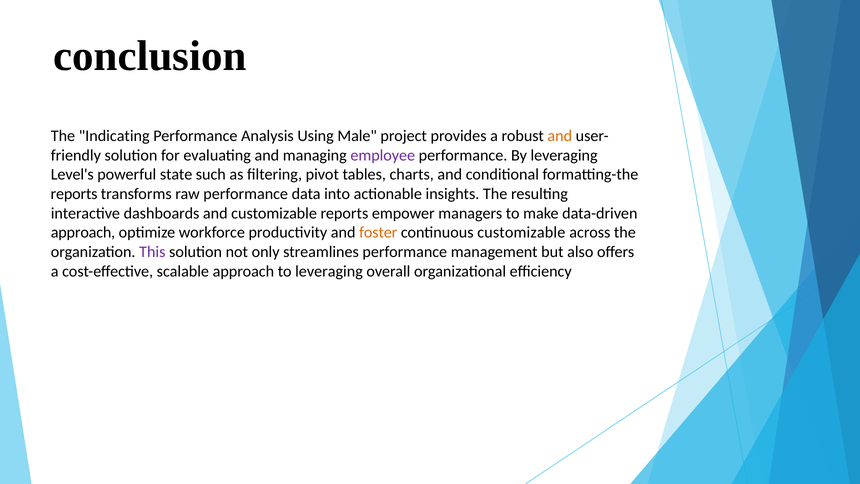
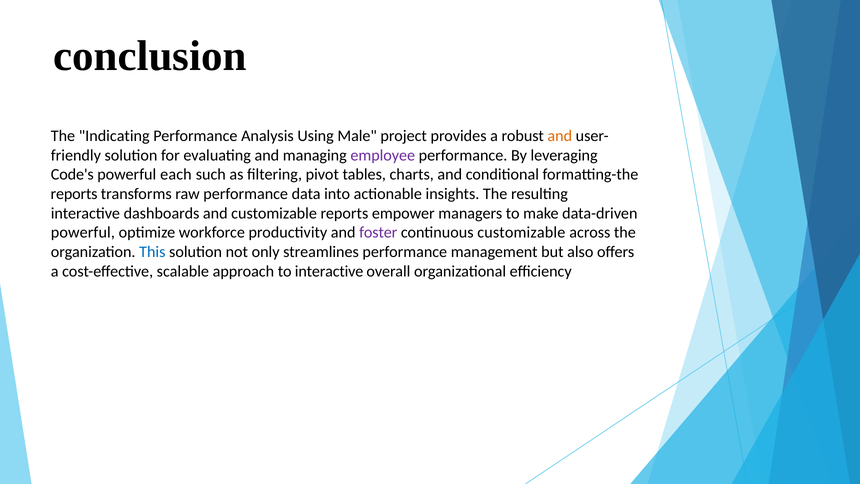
Level's: Level's -> Code's (72, 174)
state: state -> each (176, 174)
approach: approach -> powerful (83, 233)
foster colour: orange -> purple (378, 233)
This colour: purple -> blue (152, 252)
to leveraging: leveraging -> interactive (329, 271)
